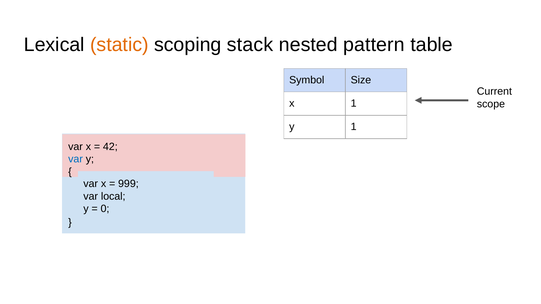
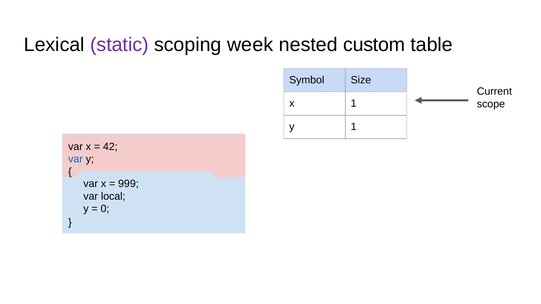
static colour: orange -> purple (119, 45)
stack: stack -> week (250, 45)
pattern: pattern -> custom (374, 45)
